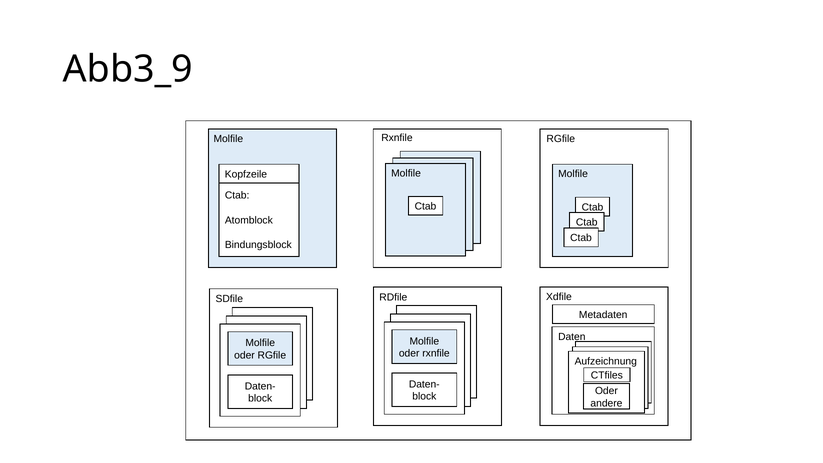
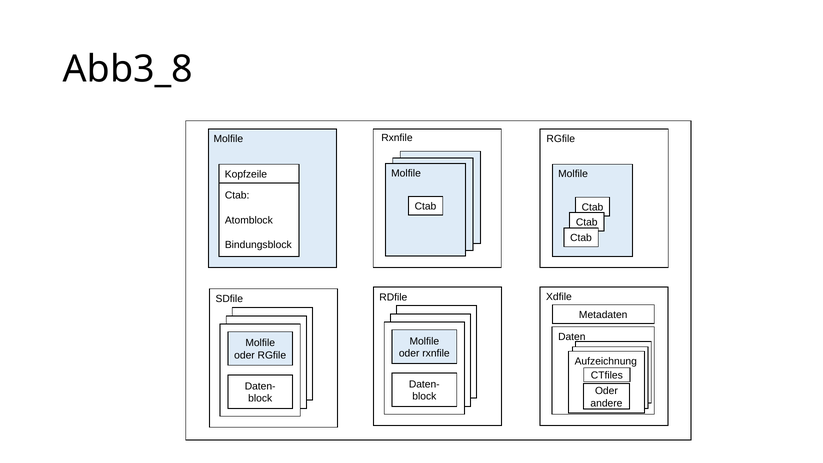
Abb3_9: Abb3_9 -> Abb3_8 (128, 69)
